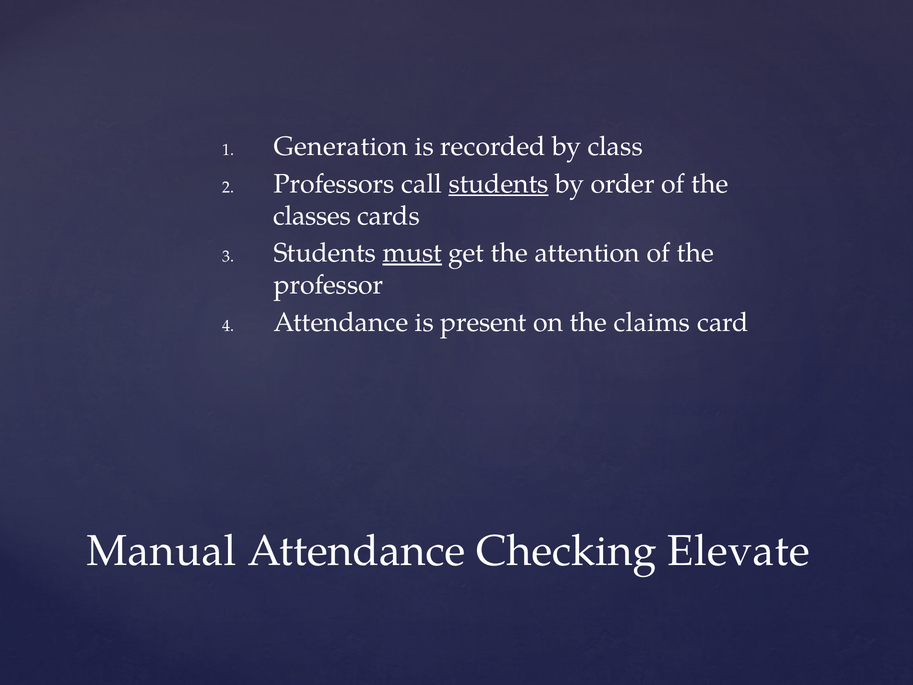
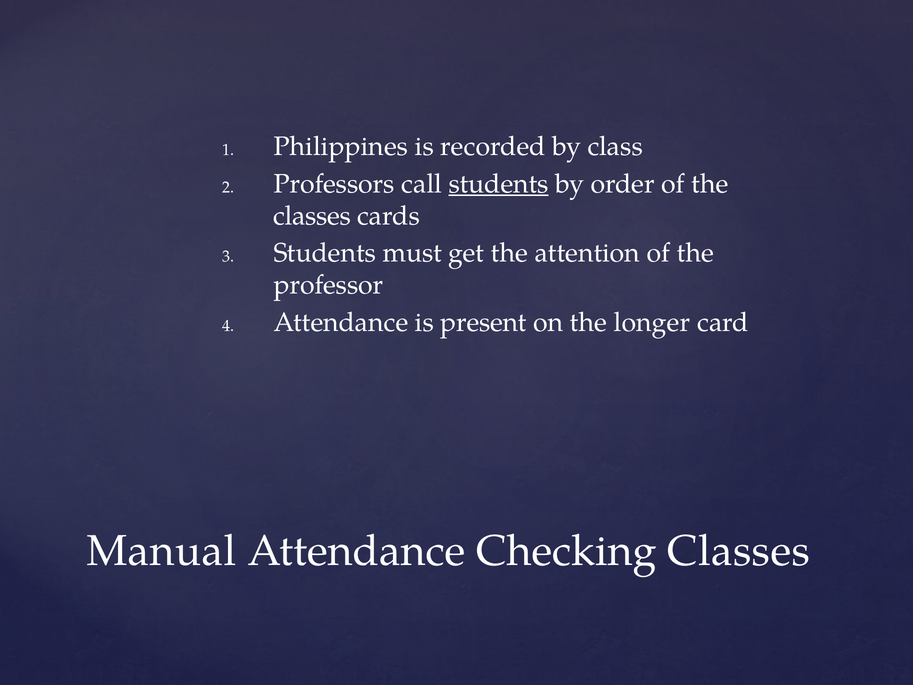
Generation: Generation -> Philippines (341, 146)
must underline: present -> none (412, 253)
claims: claims -> longer (652, 322)
Checking Elevate: Elevate -> Classes (739, 551)
